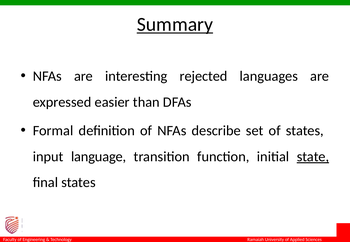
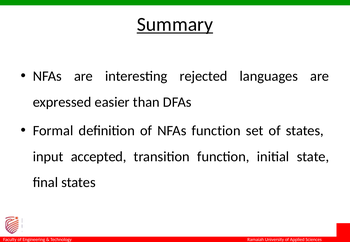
NFAs describe: describe -> function (216, 131)
language: language -> accepted (99, 157)
state underline: present -> none (313, 157)
